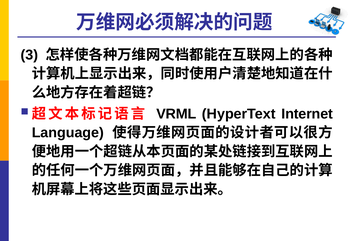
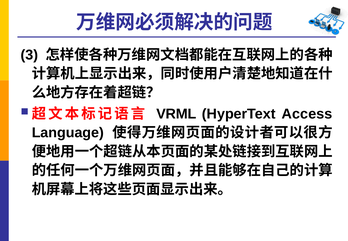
Internet: Internet -> Access (307, 114)
